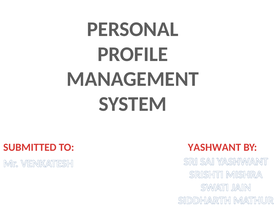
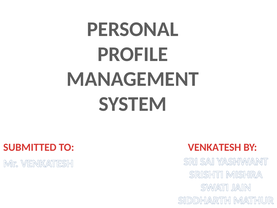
TO YASHWANT: YASHWANT -> VENKATESH (214, 147)
